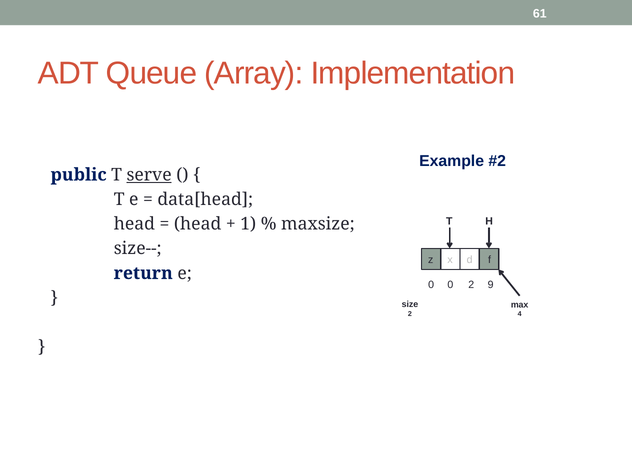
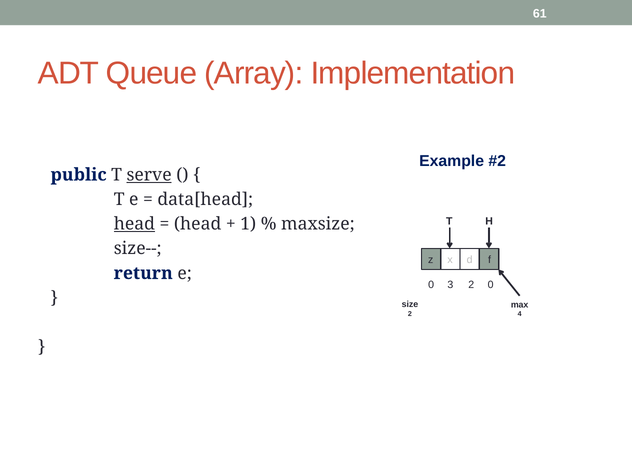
head underline: none -> present (134, 224)
0 0: 0 -> 3 (450, 285)
2 9: 9 -> 0 (491, 285)
